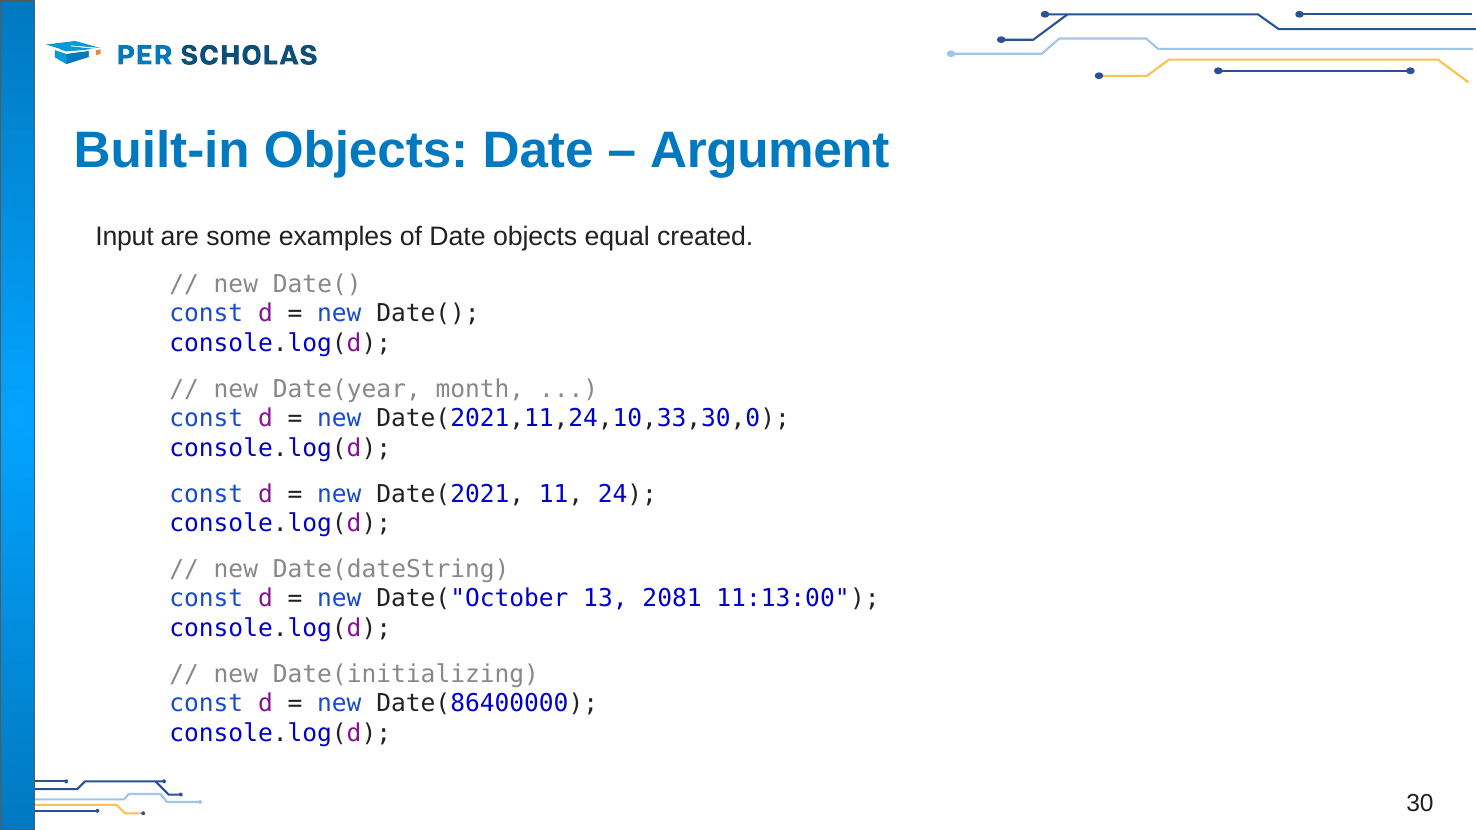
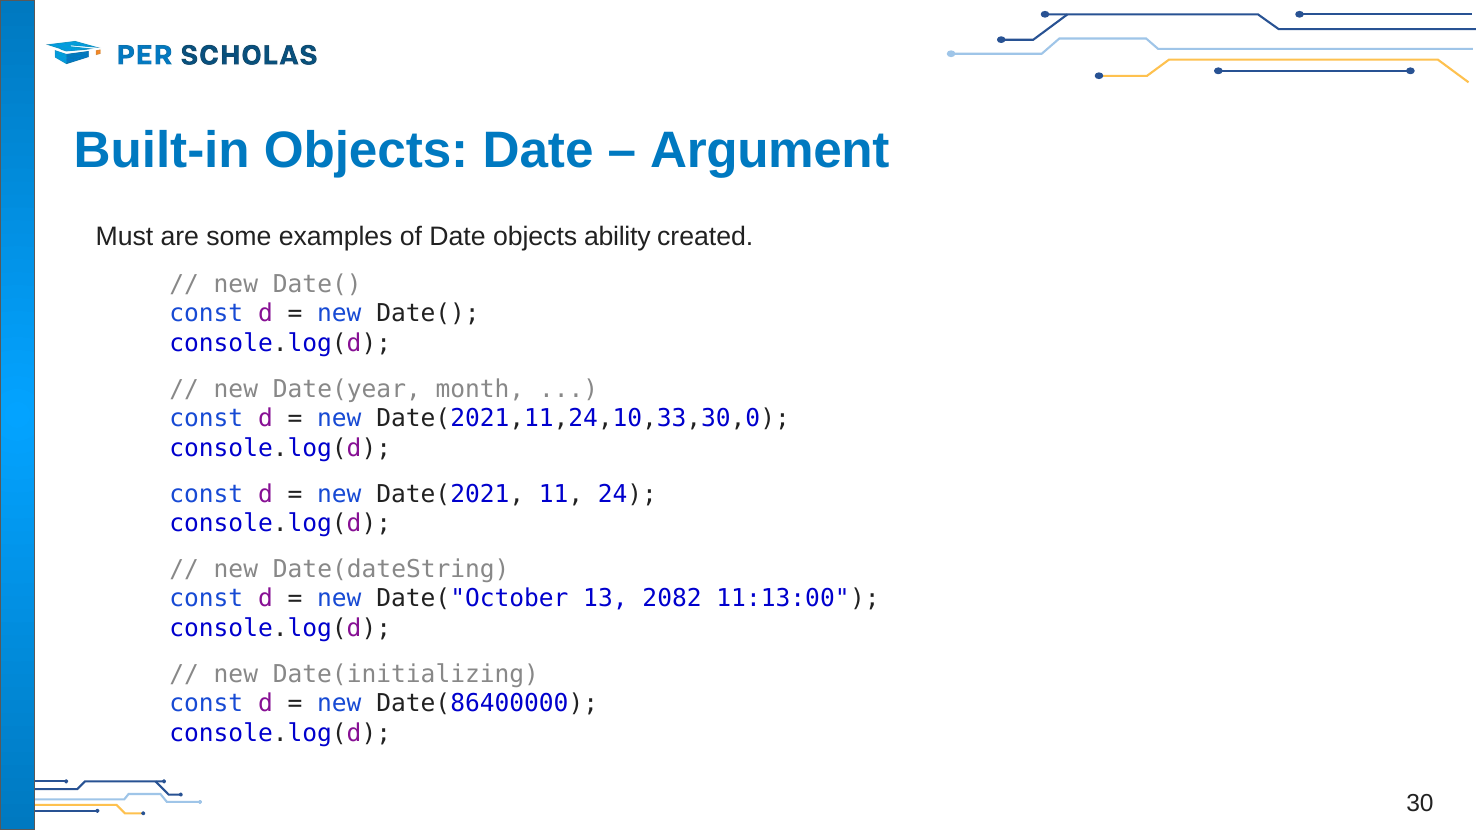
Input: Input -> Must (124, 237)
equal: equal -> ability (617, 237)
2081: 2081 -> 2082 (672, 599)
